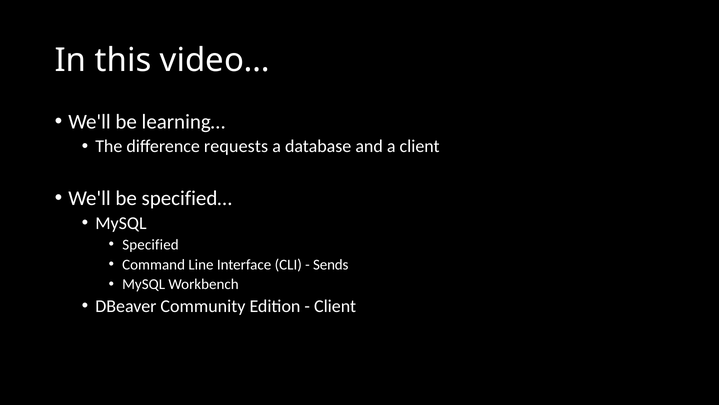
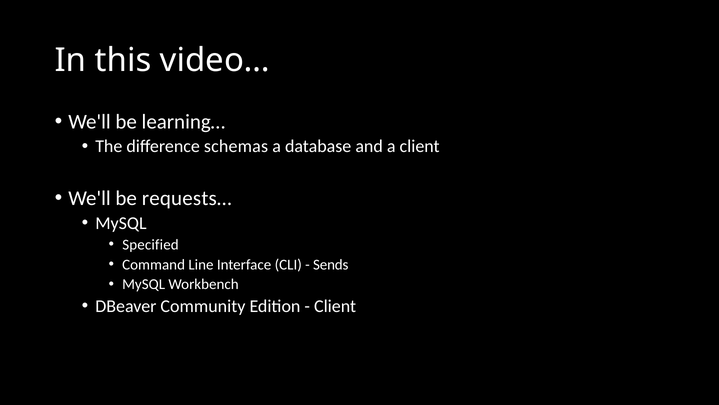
requests: requests -> schemas (236, 146)
specified…: specified… -> requests… (187, 198)
